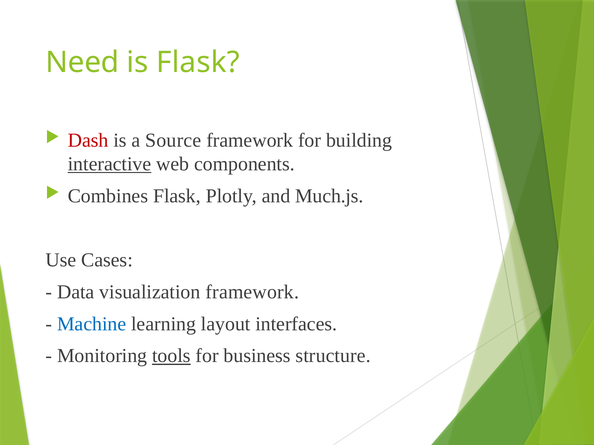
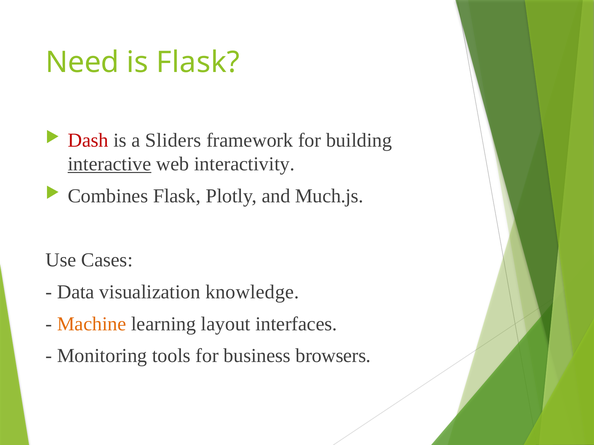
Source: Source -> Sliders (173, 140)
components: components -> interactivity (244, 164)
visualization framework: framework -> knowledge (252, 292)
Machine colour: blue -> orange (92, 324)
tools underline: present -> none (171, 356)
structure: structure -> browsers (333, 356)
